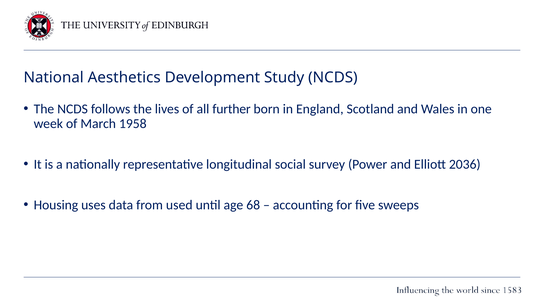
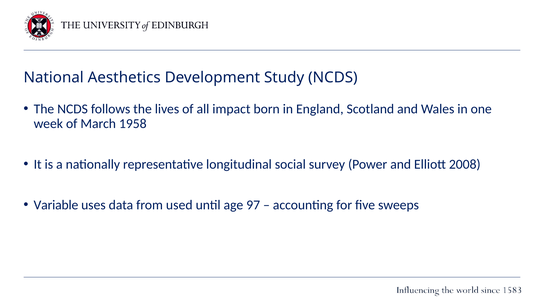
further: further -> impact (231, 109)
2036: 2036 -> 2008 (465, 164)
Housing: Housing -> Variable (56, 205)
68: 68 -> 97 (253, 205)
